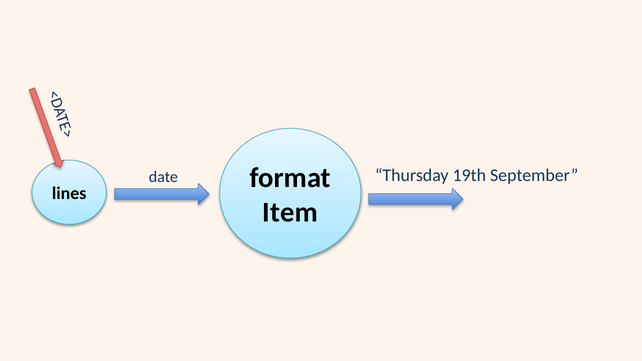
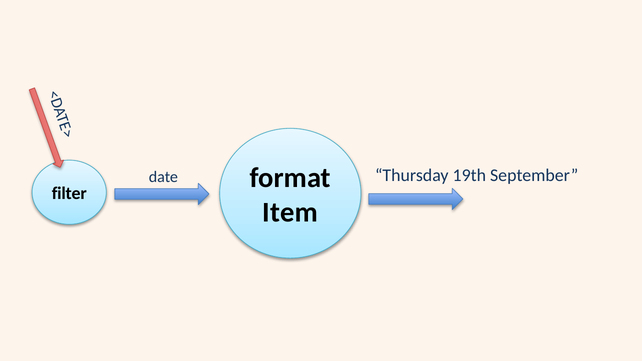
lines: lines -> filter (69, 194)
